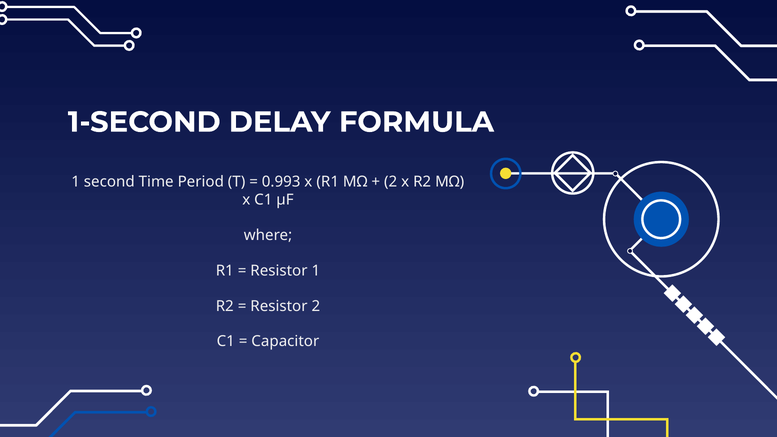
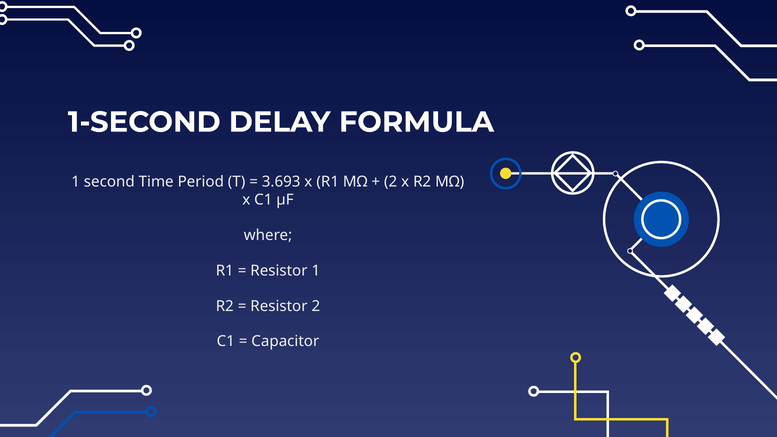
0.993: 0.993 -> 3.693 (281, 182)
